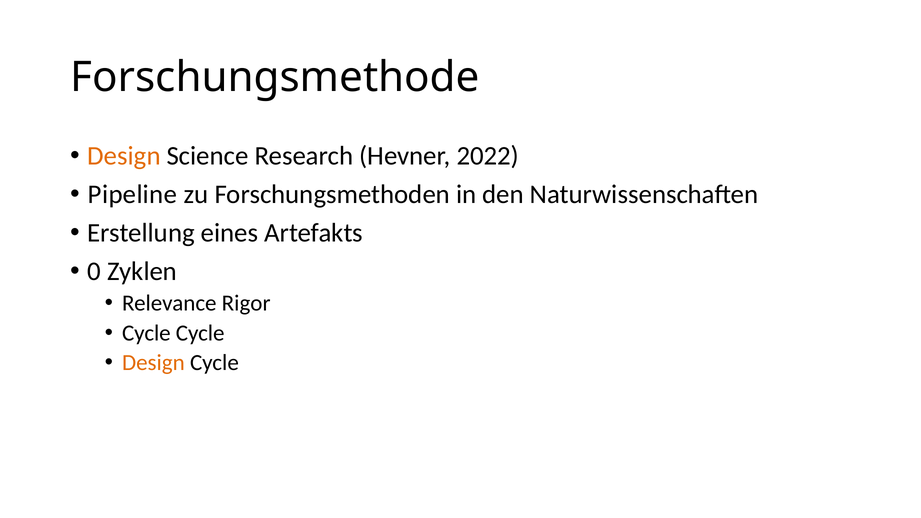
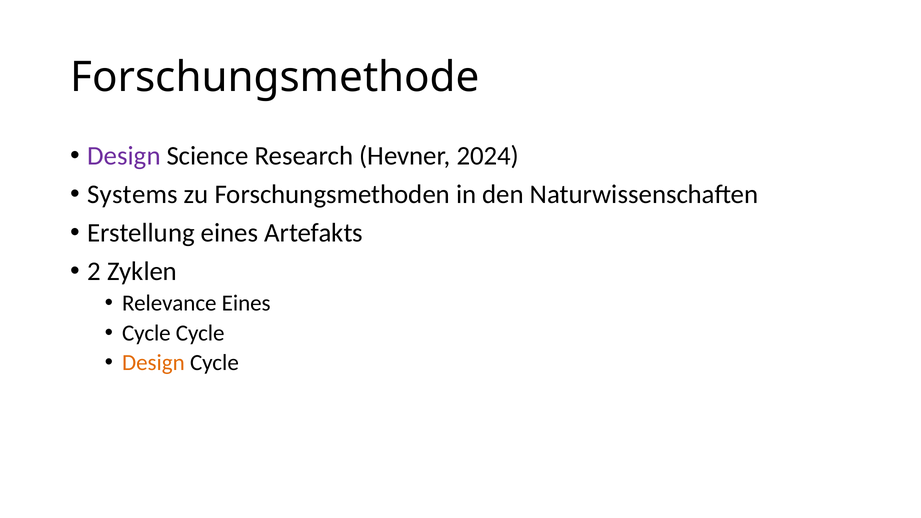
Design colour: orange -> purple (124, 156)
2022: 2022 -> 2024 (488, 156)
Pipeline: Pipeline -> Systems (133, 194)
0: 0 -> 2 (94, 272)
Relevance Rigor: Rigor -> Eines (246, 303)
